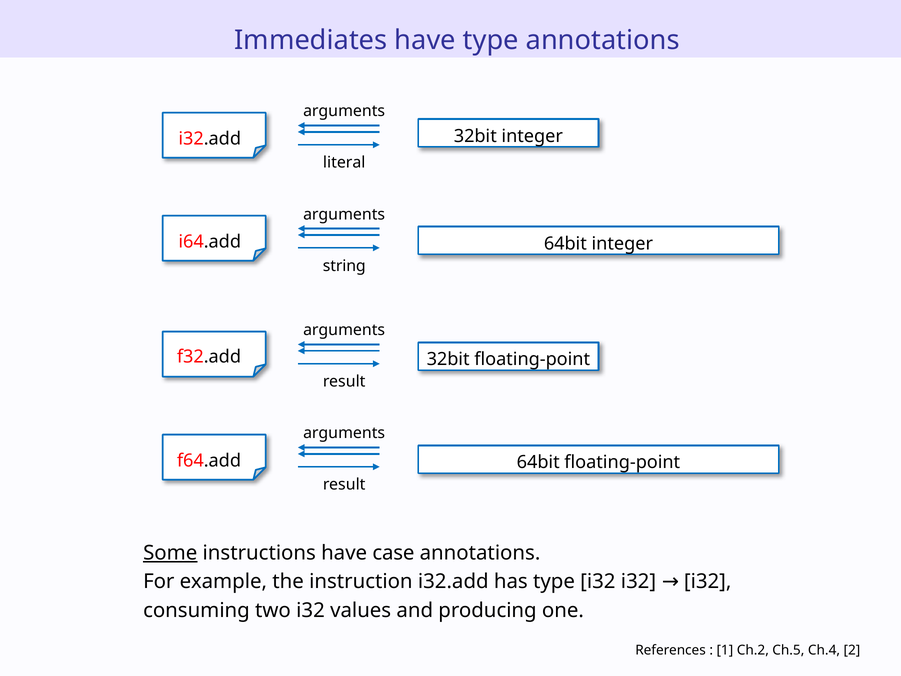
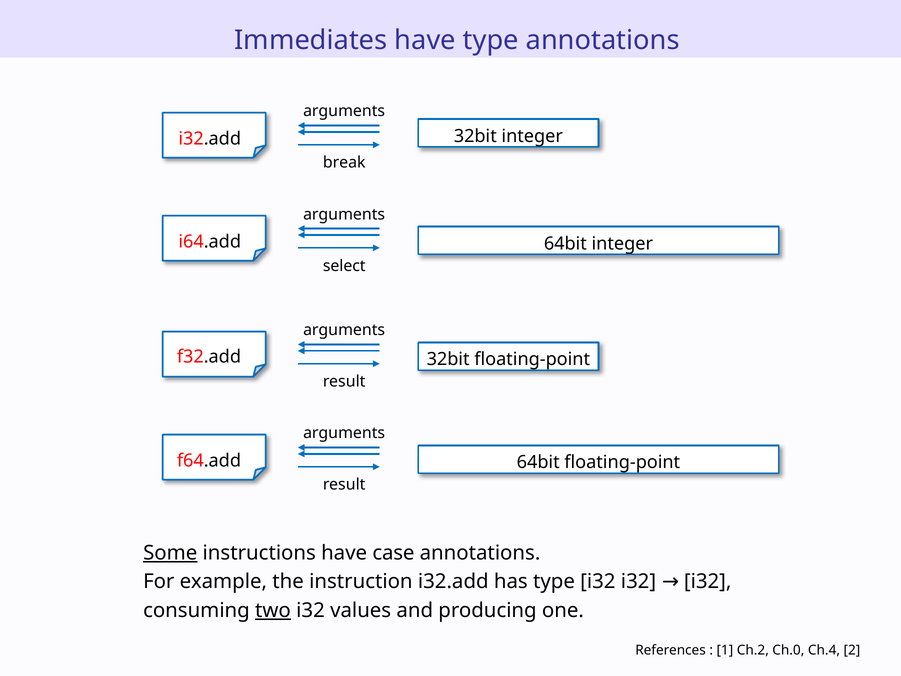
literal: literal -> break (344, 163)
string: string -> select (344, 266)
two underline: none -> present (273, 610)
Ch.5: Ch.5 -> Ch.0 (788, 650)
